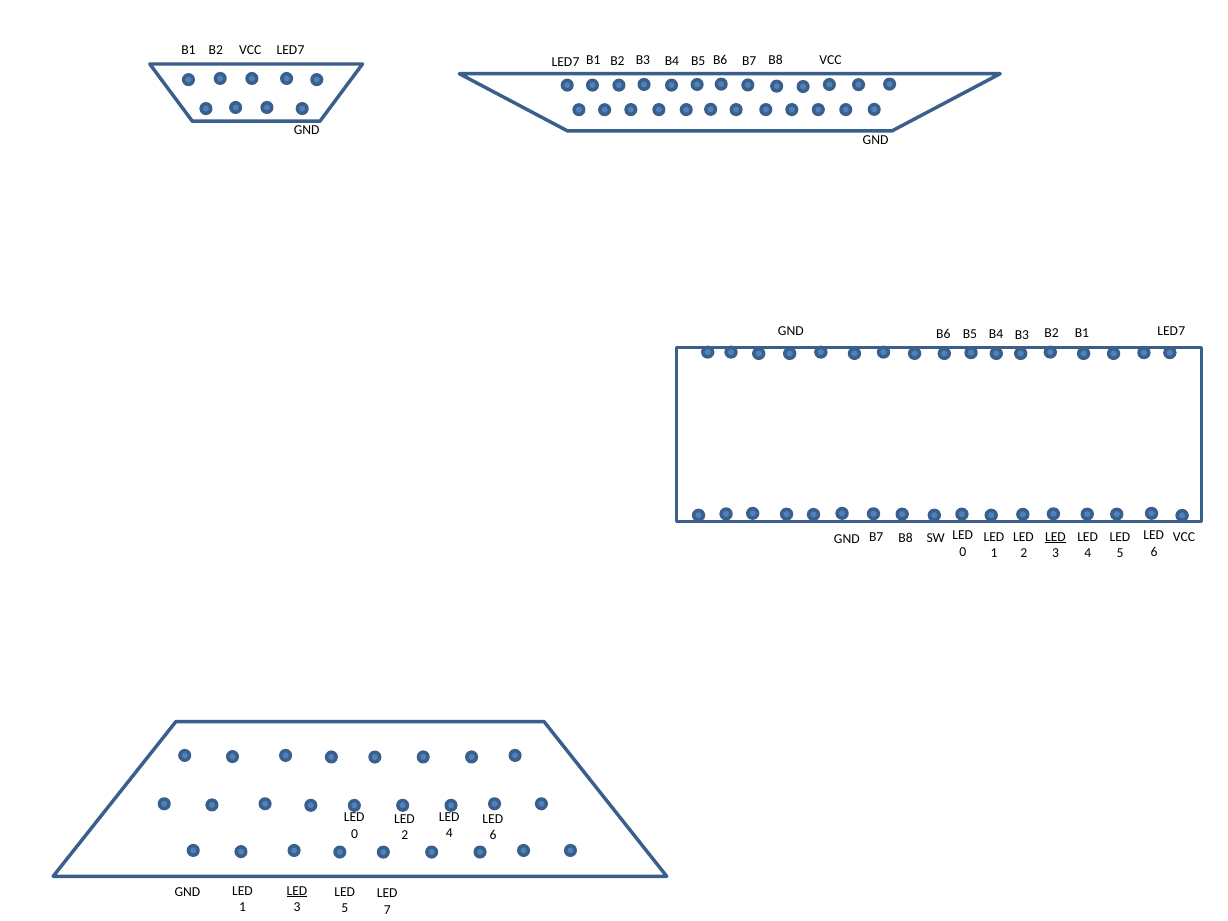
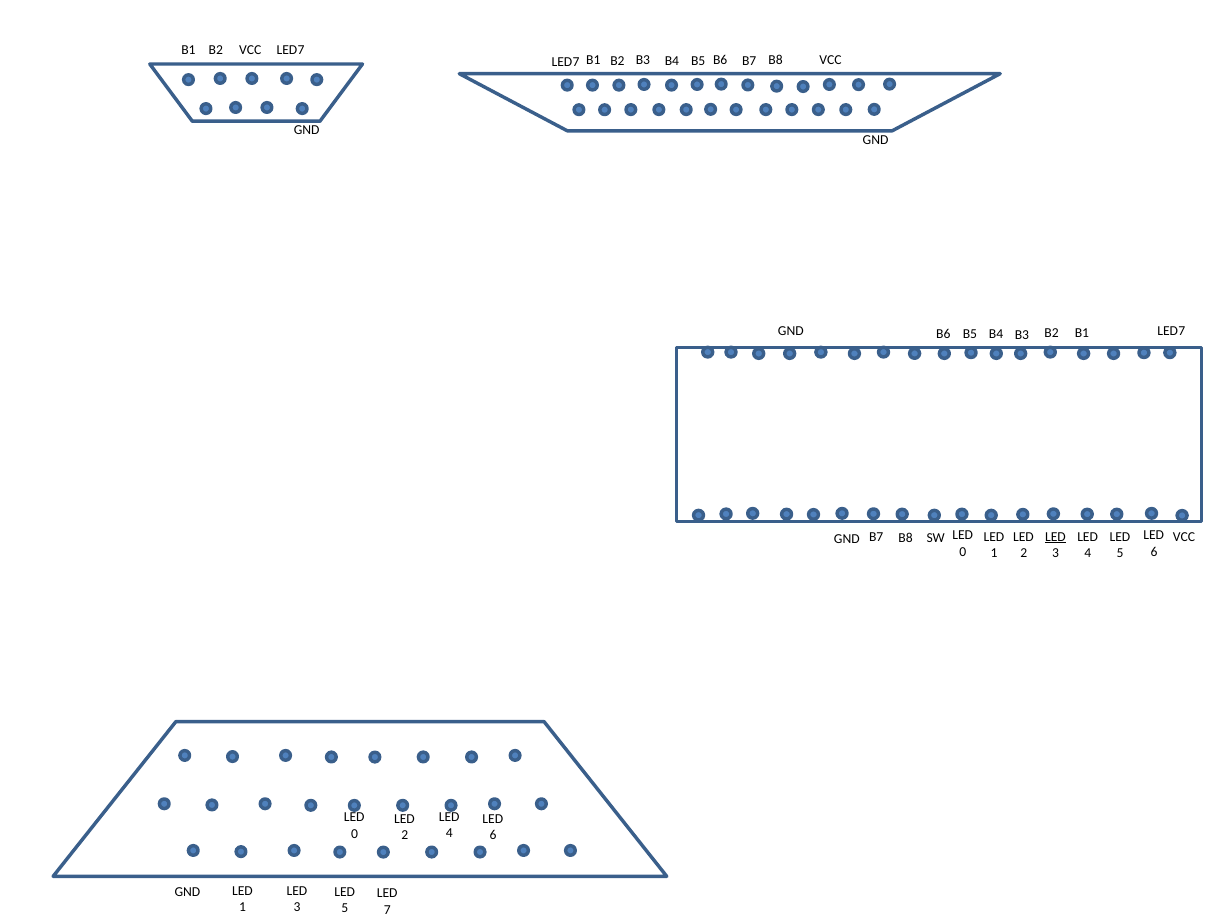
LED underline: present -> none (297, 891)
